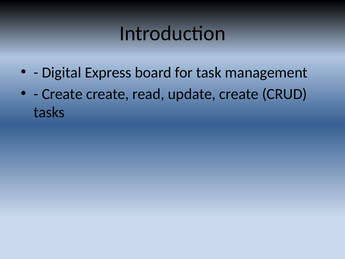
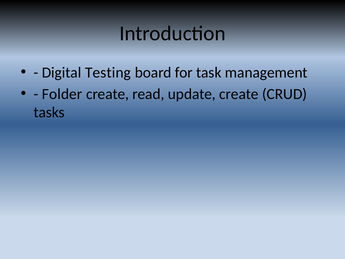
Express: Express -> Testing (108, 72)
Create: Create -> Folder (62, 94)
